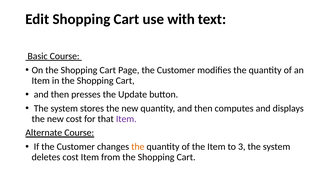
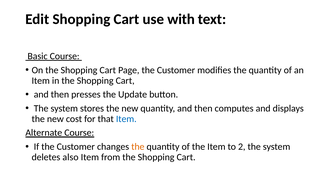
Item colour: purple -> blue (126, 119)
3: 3 -> 2 (242, 147)
deletes cost: cost -> also (70, 157)
